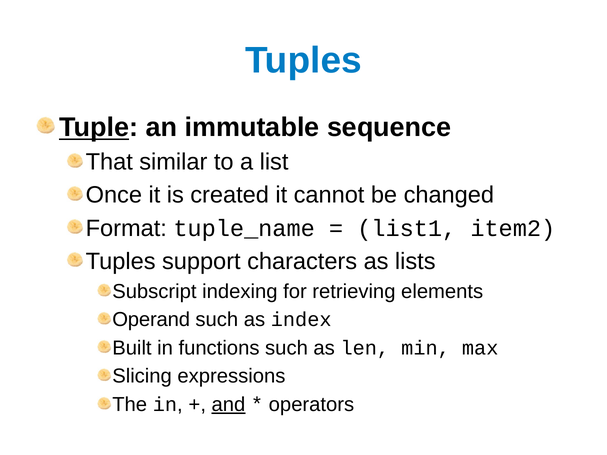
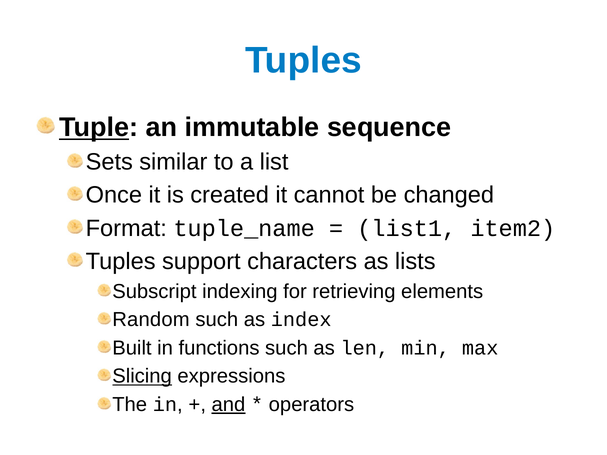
That: That -> Sets (109, 162)
Operand: Operand -> Random (151, 320)
Slicing underline: none -> present (142, 376)
